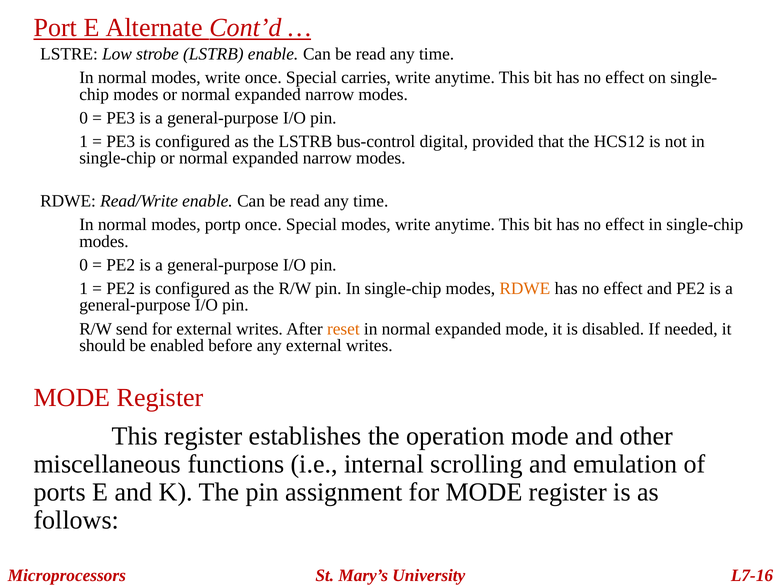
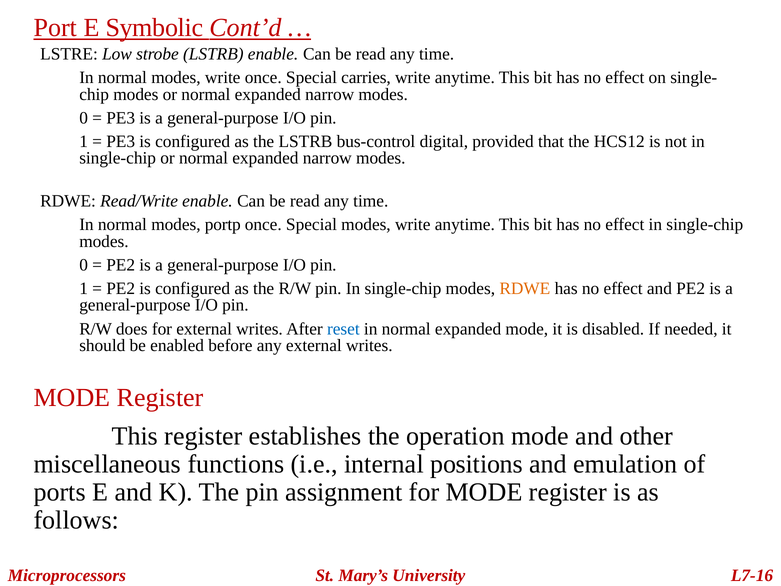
Alternate: Alternate -> Symbolic (154, 28)
send: send -> does (132, 329)
reset colour: orange -> blue (343, 329)
scrolling: scrolling -> positions (477, 464)
